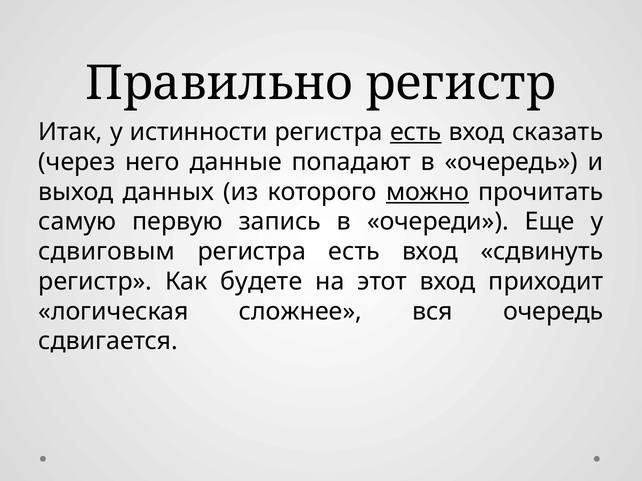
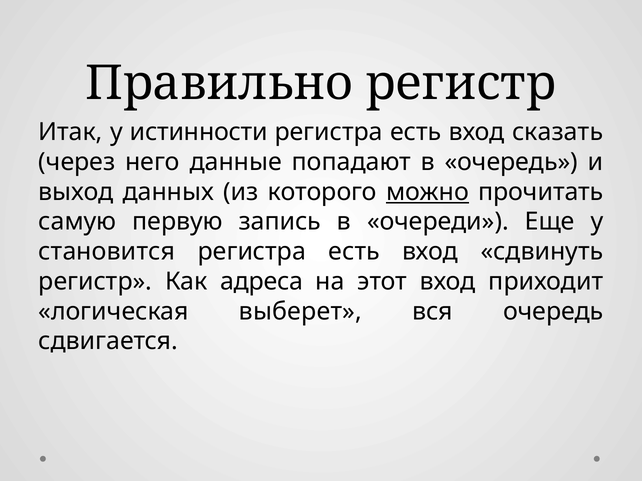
есть underline: present -> none (416, 132)
сдвиговым: сдвиговым -> становится (107, 252)
будете: будете -> адреса (262, 282)
сложнее: сложнее -> выберет (300, 312)
